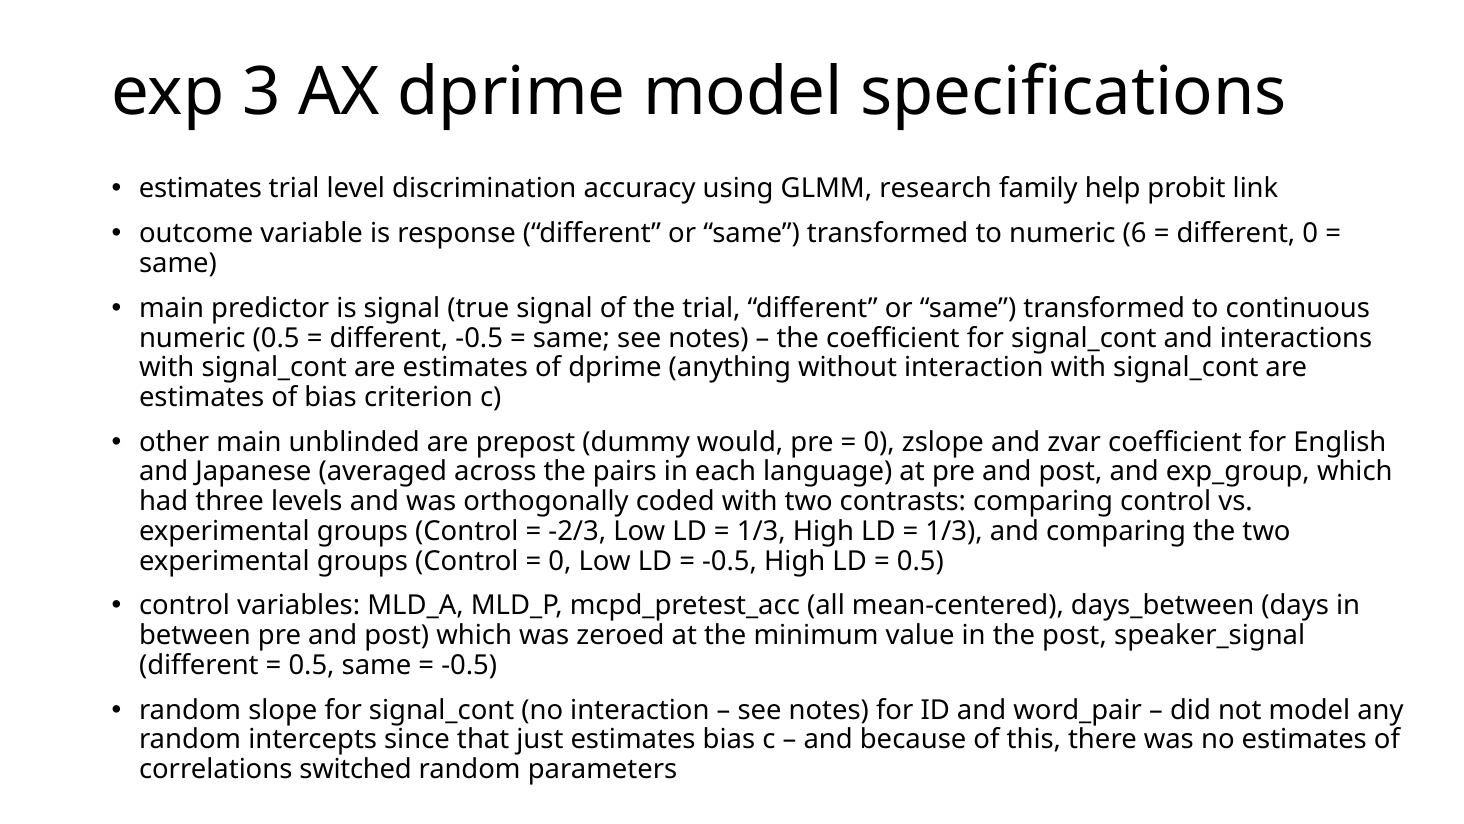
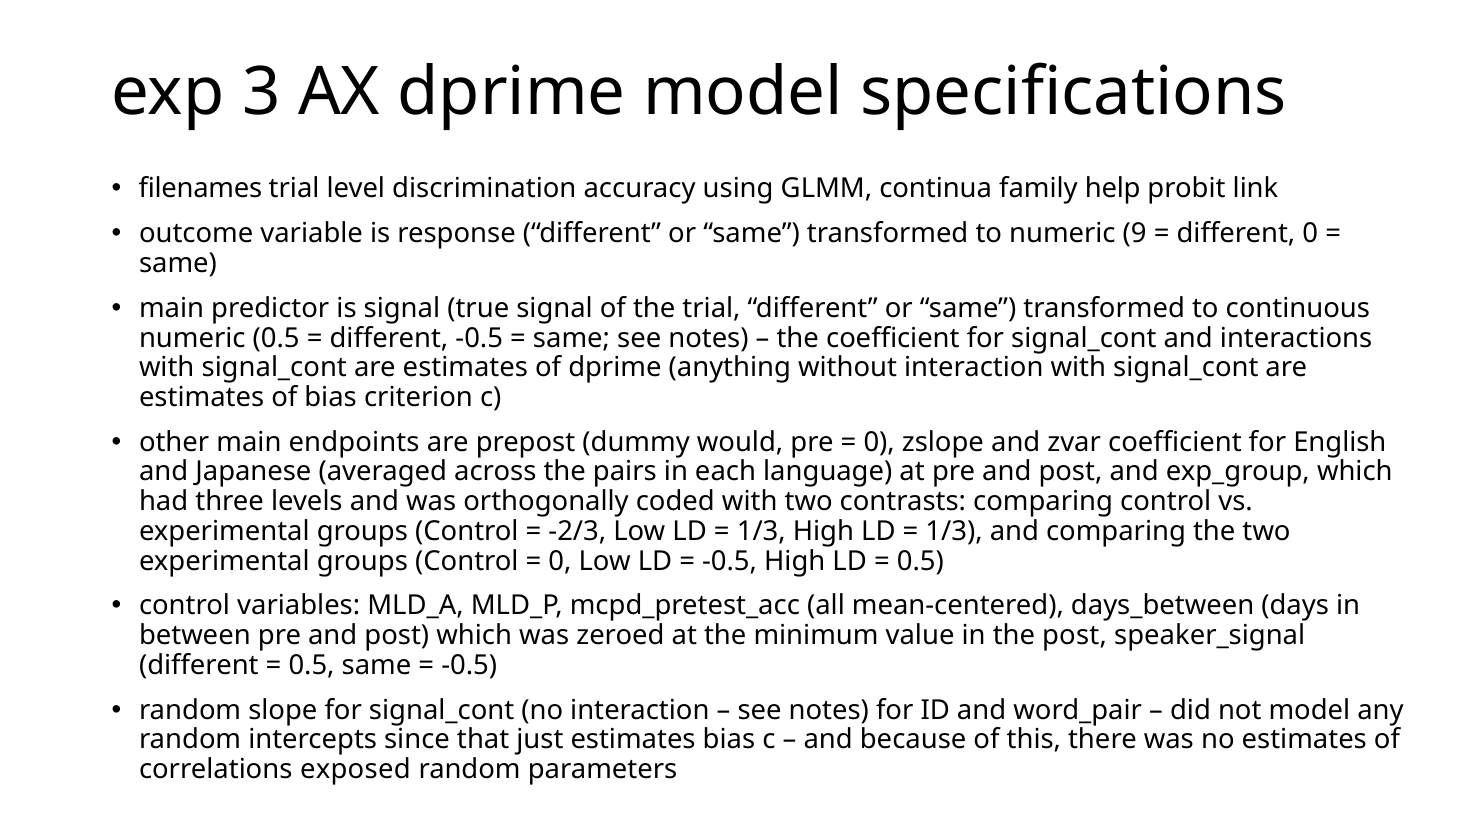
estimates: estimates -> filenames (200, 189)
research: research -> continua (936, 189)
6: 6 -> 9 (1135, 234)
unblinded: unblinded -> endpoints (354, 442)
switched: switched -> exposed (355, 769)
